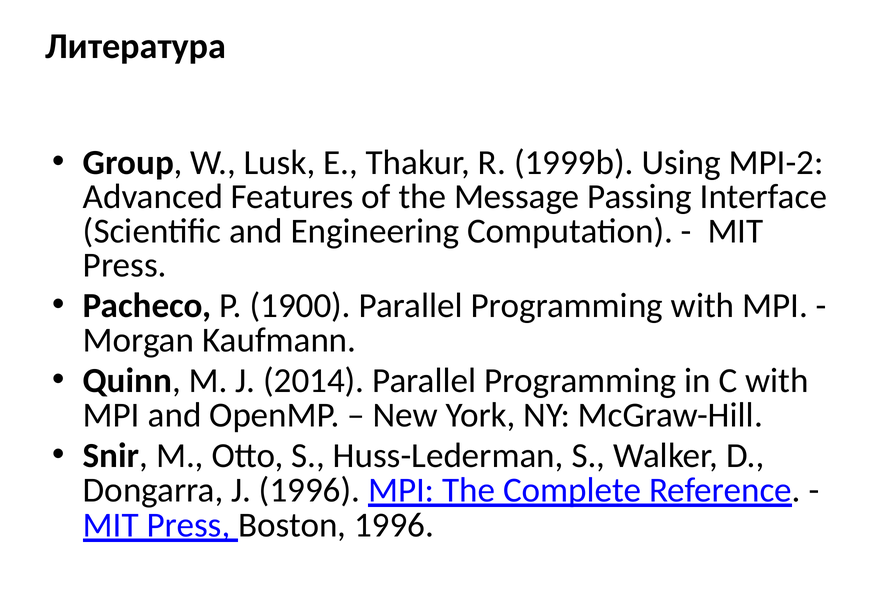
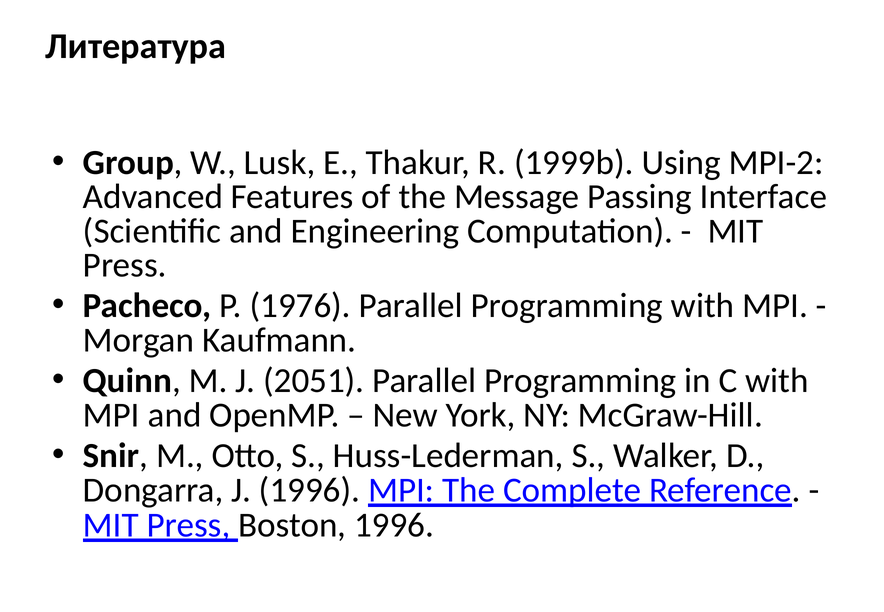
1900: 1900 -> 1976 (300, 306)
2014: 2014 -> 2051 (314, 381)
